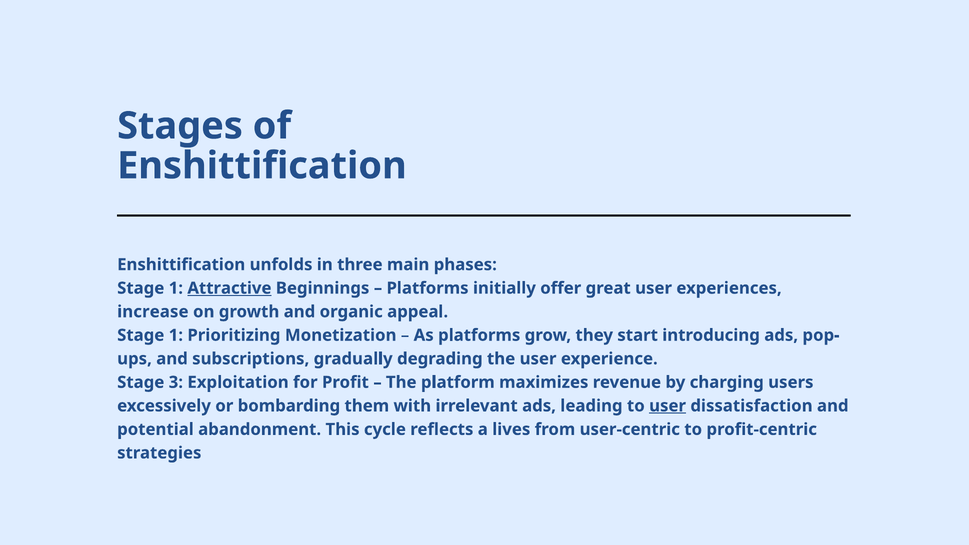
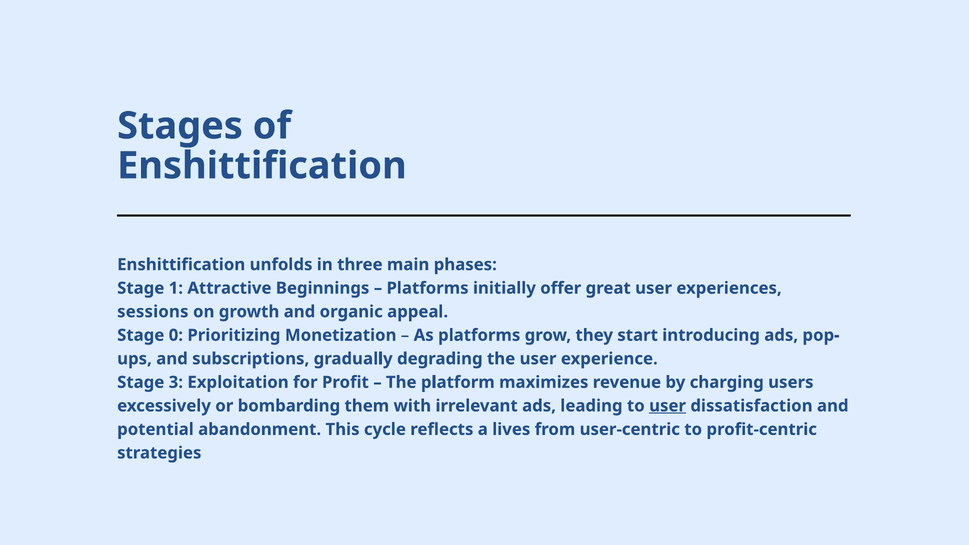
Attractive underline: present -> none (229, 288)
increase: increase -> sessions (153, 312)
1: 1 -> 0 (176, 335)
